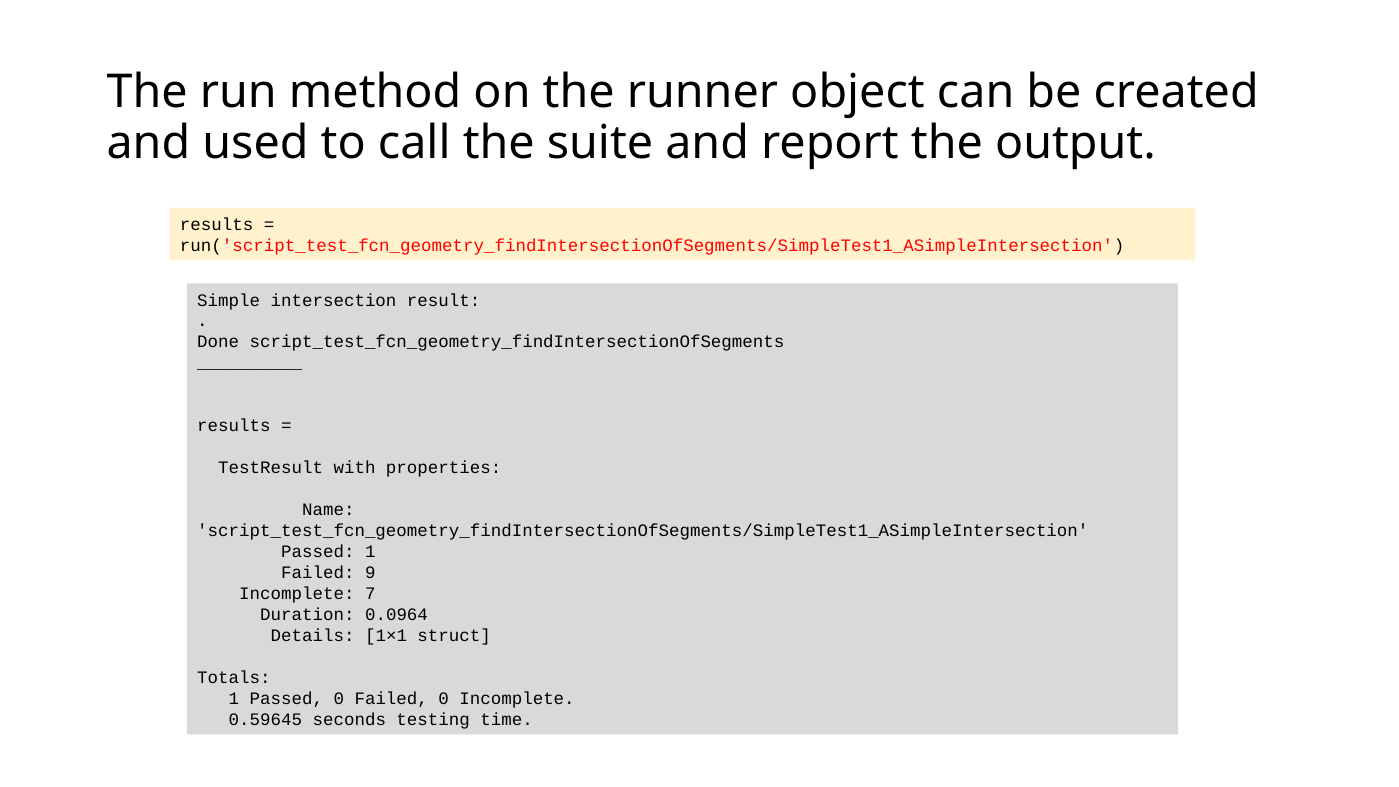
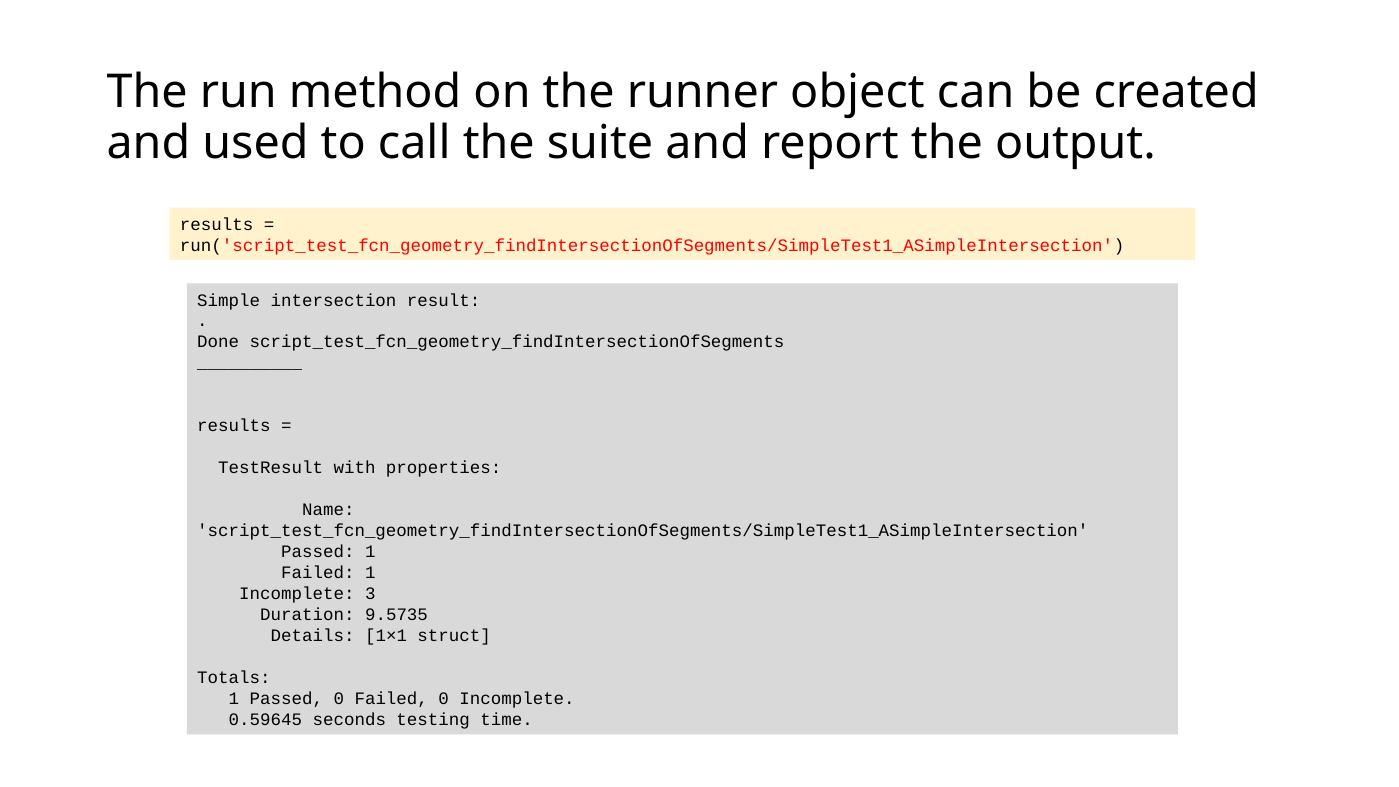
Failed 9: 9 -> 1 (370, 573)
7: 7 -> 3 (370, 594)
0.0964: 0.0964 -> 9.5735 (397, 615)
